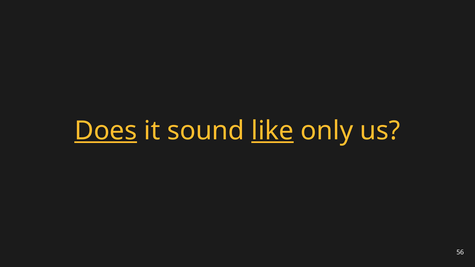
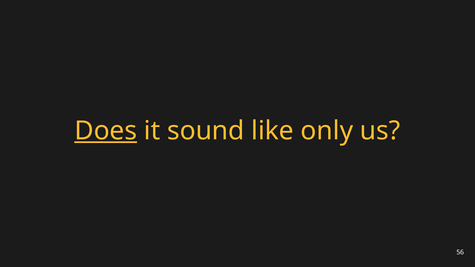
like underline: present -> none (273, 131)
